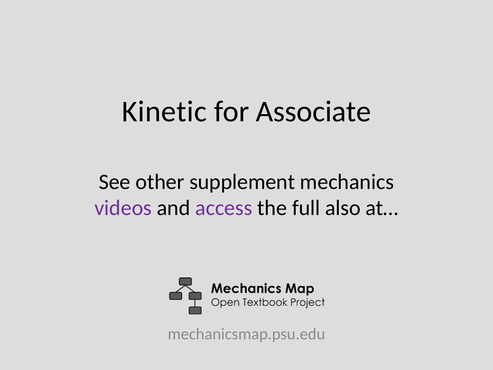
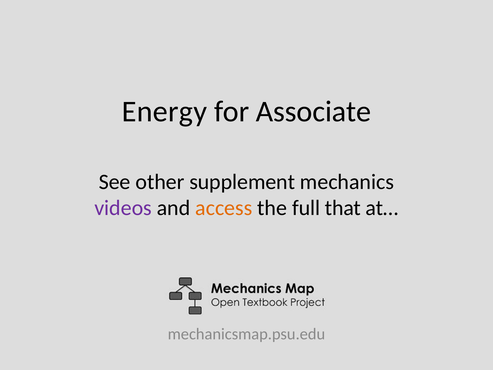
Kinetic: Kinetic -> Energy (164, 112)
access colour: purple -> orange (224, 208)
also: also -> that (343, 208)
